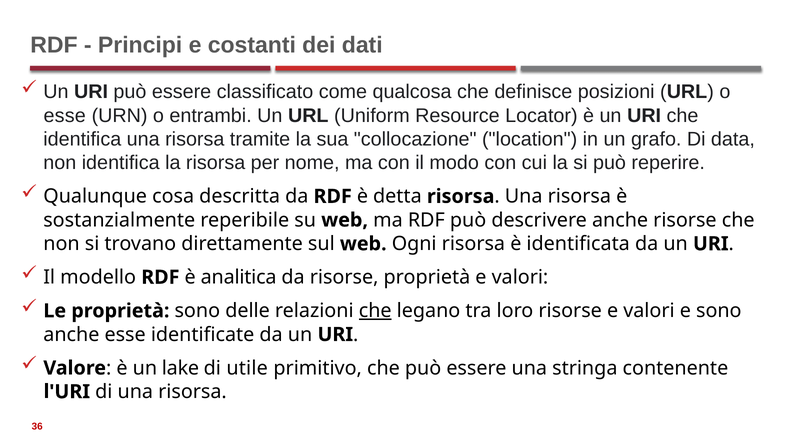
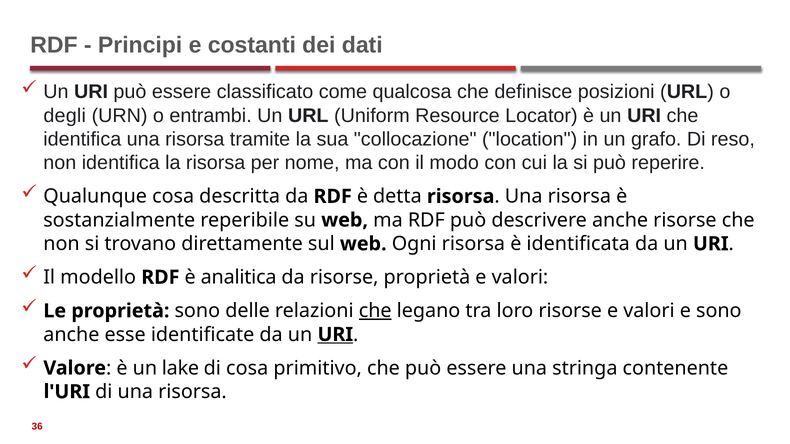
esse: esse -> degli (65, 116)
data: data -> reso (733, 139)
URI underline: none -> present (335, 335)
di utile: utile -> cosa (247, 368)
